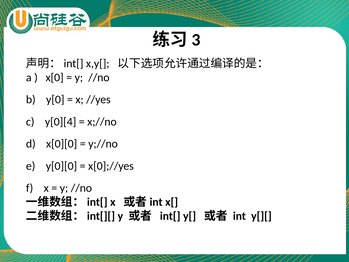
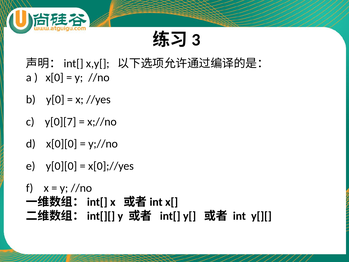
y[0][4: y[0][4 -> y[0][7 (61, 122)
